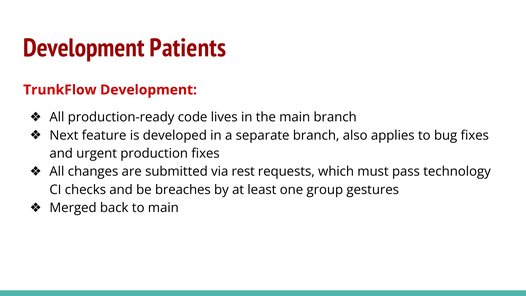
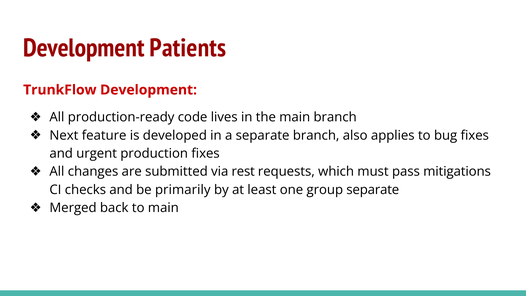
technology: technology -> mitigations (457, 172)
breaches: breaches -> primarily (183, 190)
group gestures: gestures -> separate (373, 190)
